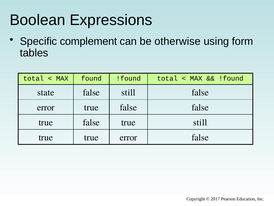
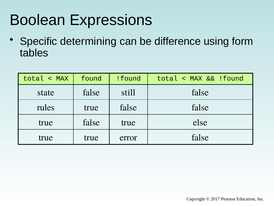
complement: complement -> determining (88, 41)
otherwise: otherwise -> difference (178, 41)
error: error -> rules (46, 107)
true still: still -> else (200, 122)
